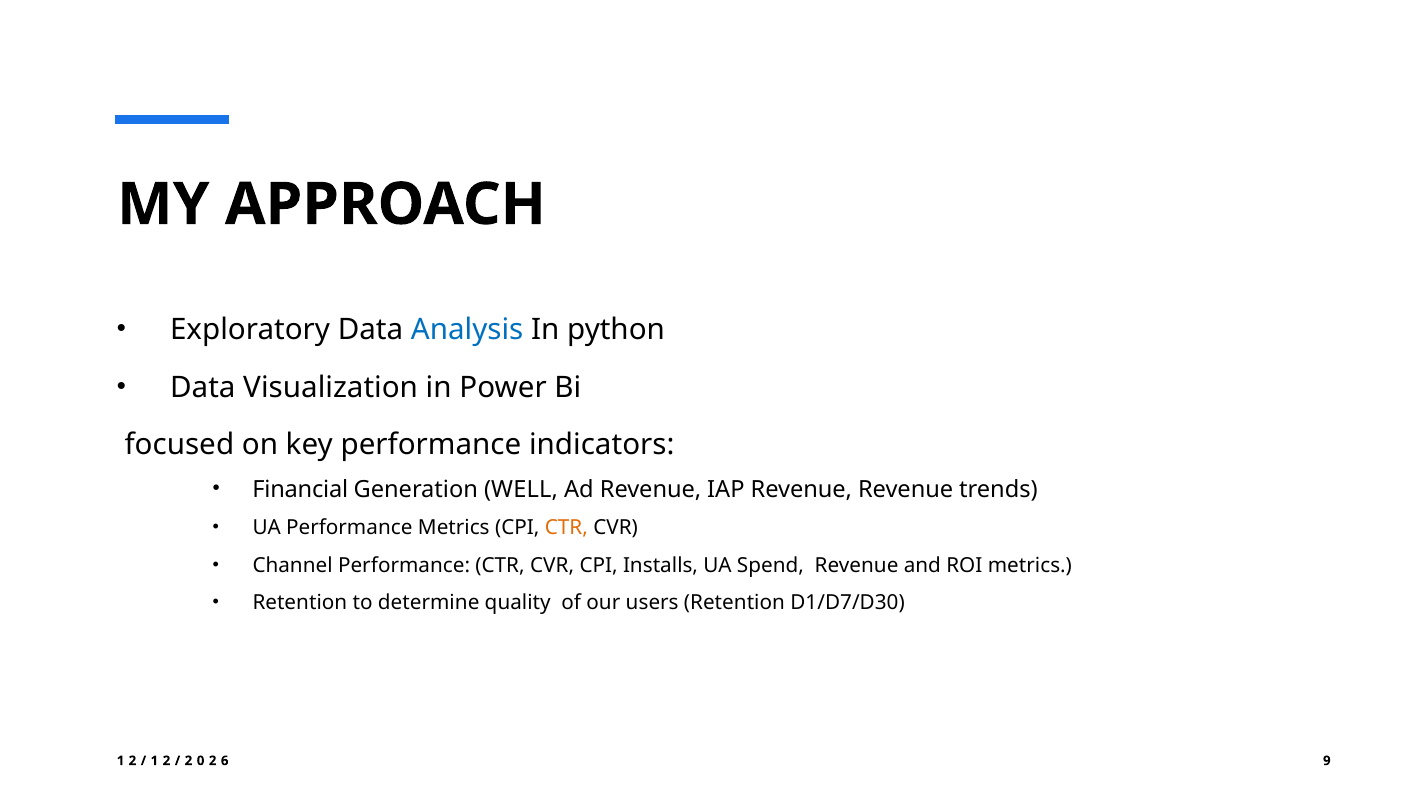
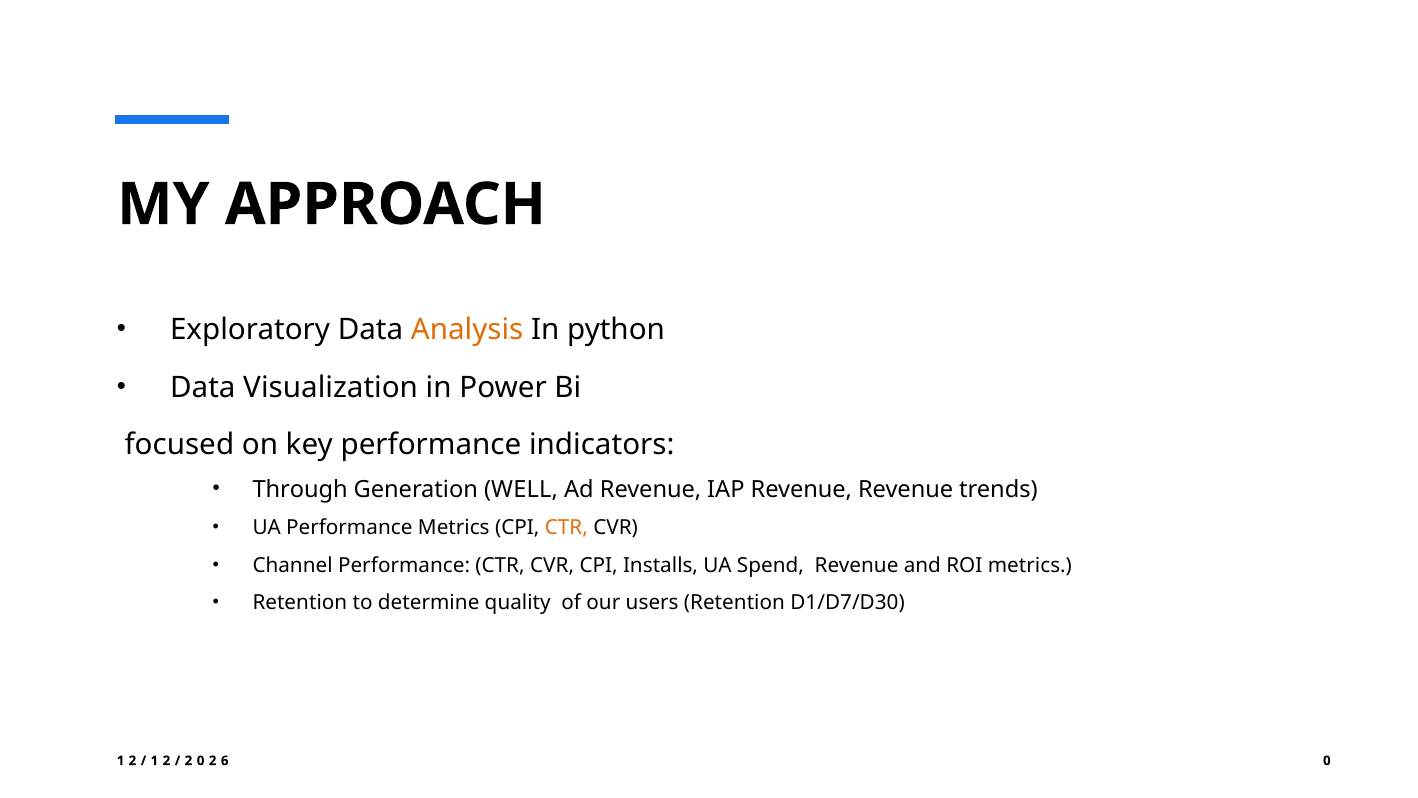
Analysis colour: blue -> orange (467, 330)
Financial: Financial -> Through (300, 489)
9: 9 -> 0 (1327, 760)
